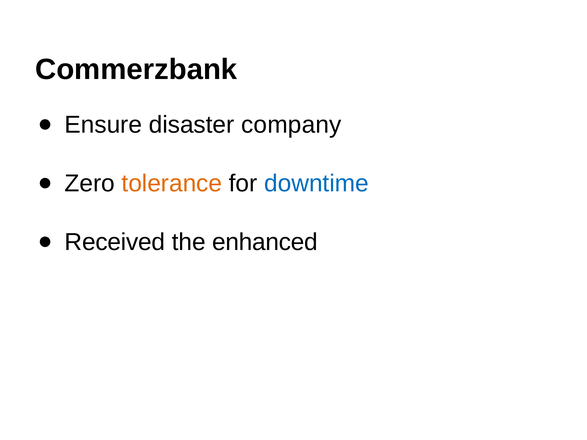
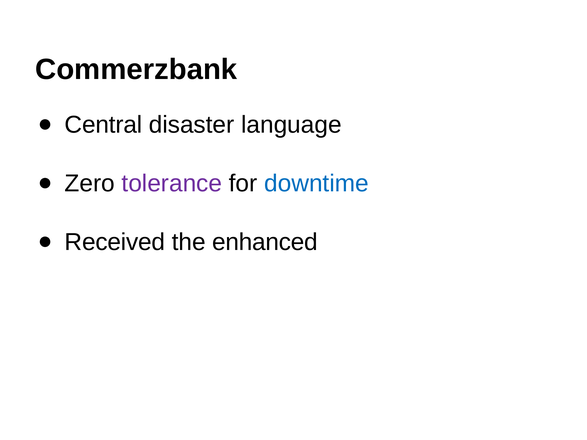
Ensure: Ensure -> Central (103, 125)
company: company -> language (291, 125)
tolerance colour: orange -> purple (172, 184)
